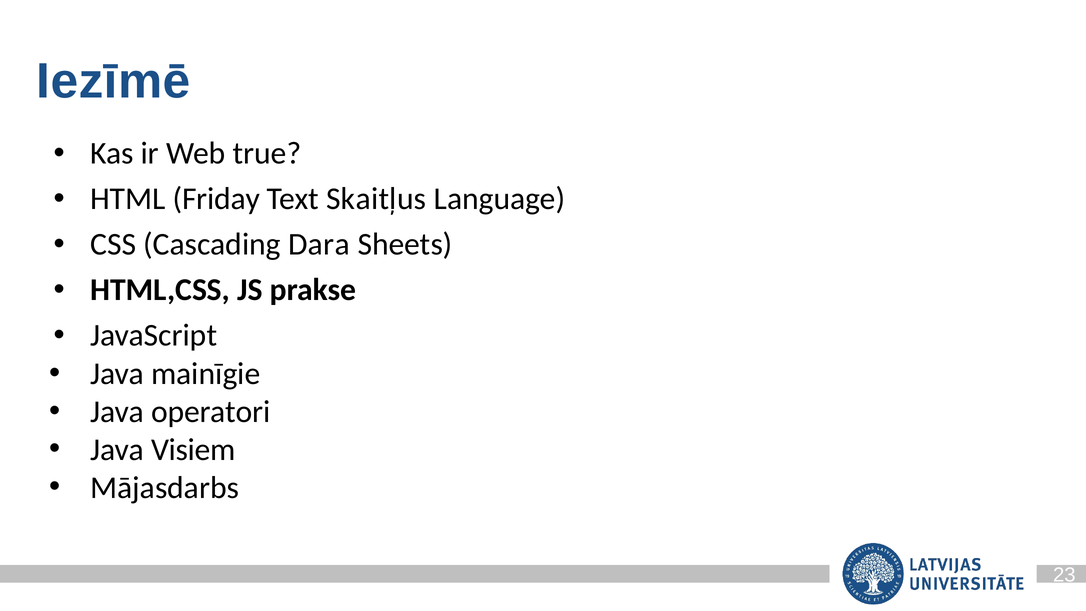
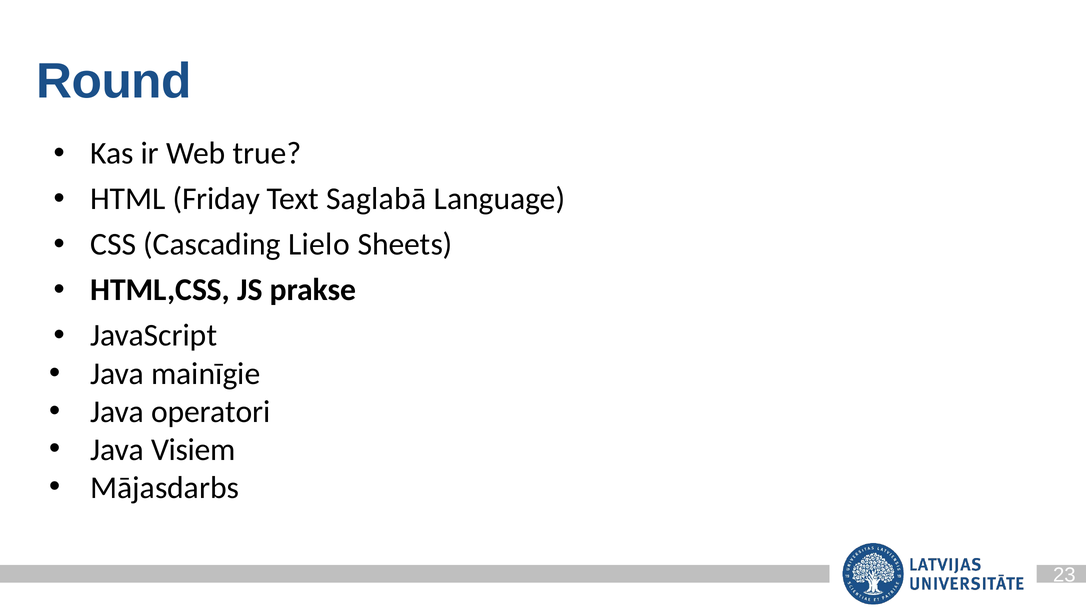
Iezīmē: Iezīmē -> Round (114, 81)
Skaitļus: Skaitļus -> Saglabā (376, 199)
Dara: Dara -> Lielo (319, 244)
